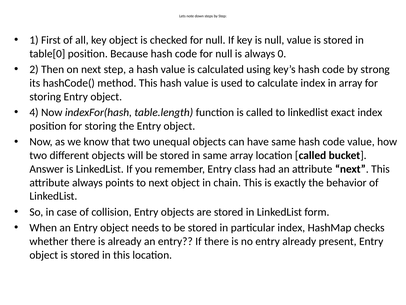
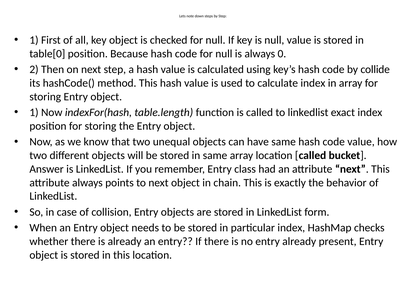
strong: strong -> collide (375, 69)
4: 4 -> 1 (34, 112)
